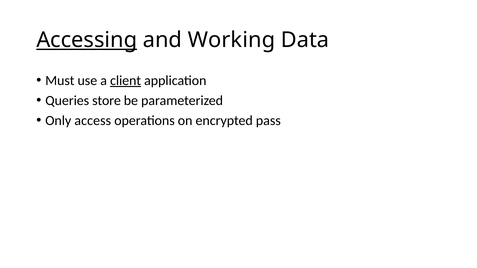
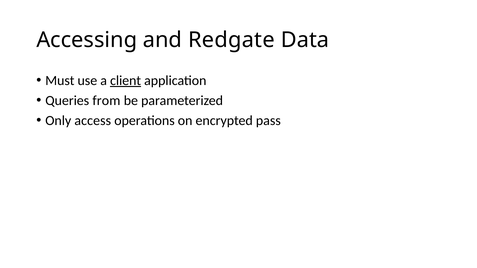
Accessing underline: present -> none (87, 40)
Working: Working -> Redgate (231, 40)
store: store -> from (106, 101)
